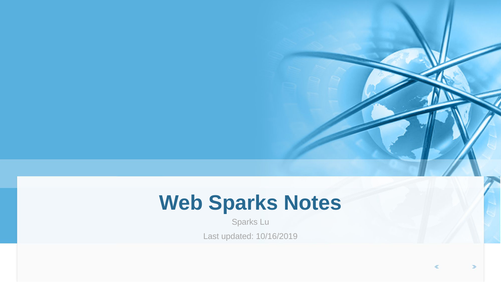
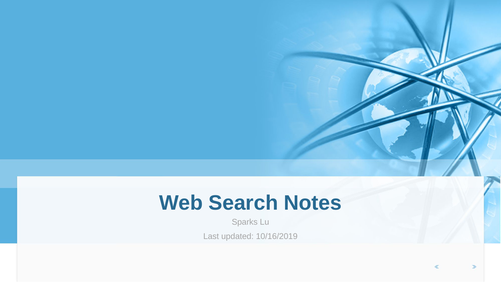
Web Sparks: Sparks -> Search (243, 203)
